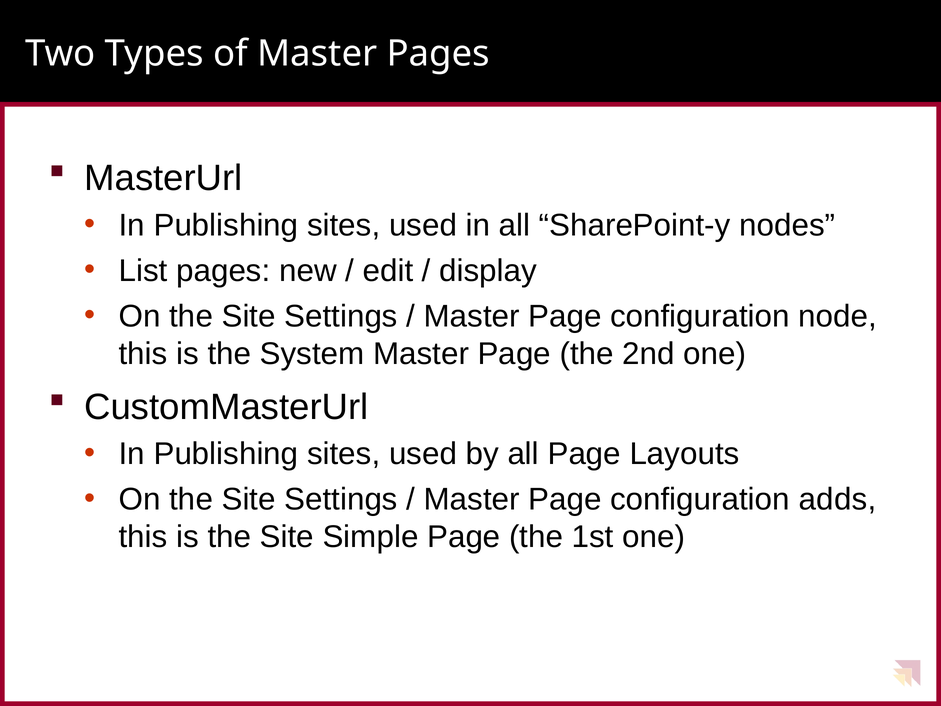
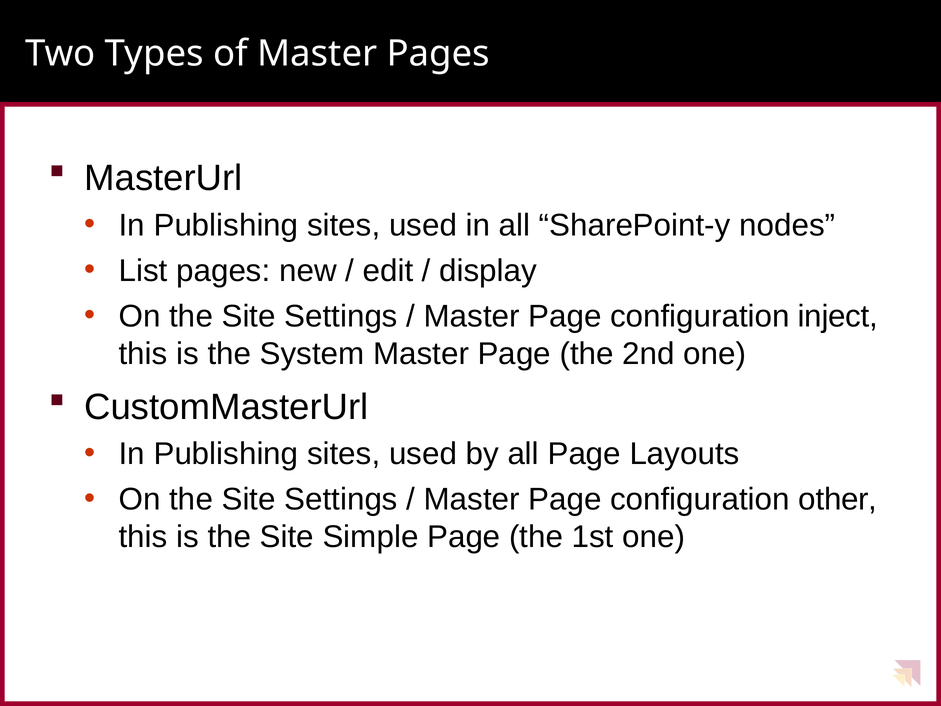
node: node -> inject (838, 316)
adds: adds -> other (838, 499)
